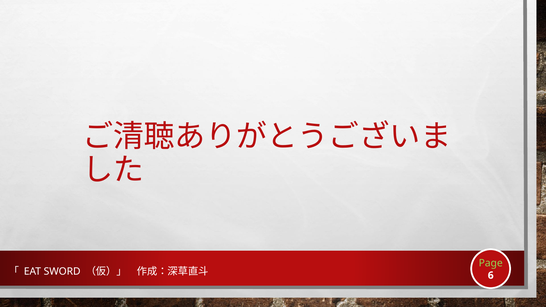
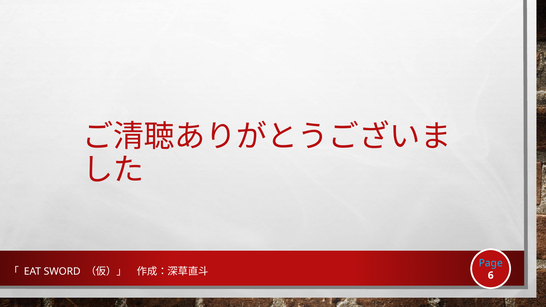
Page colour: light green -> light blue (491, 263)
